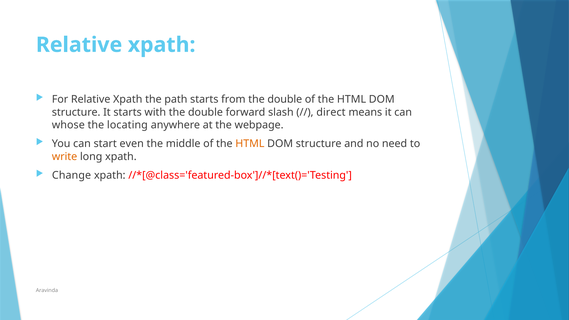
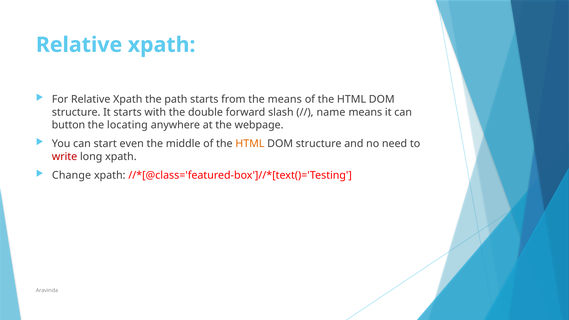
from the double: double -> means (285, 99)
direct: direct -> name (331, 112)
whose: whose -> button (68, 125)
write colour: orange -> red (65, 157)
